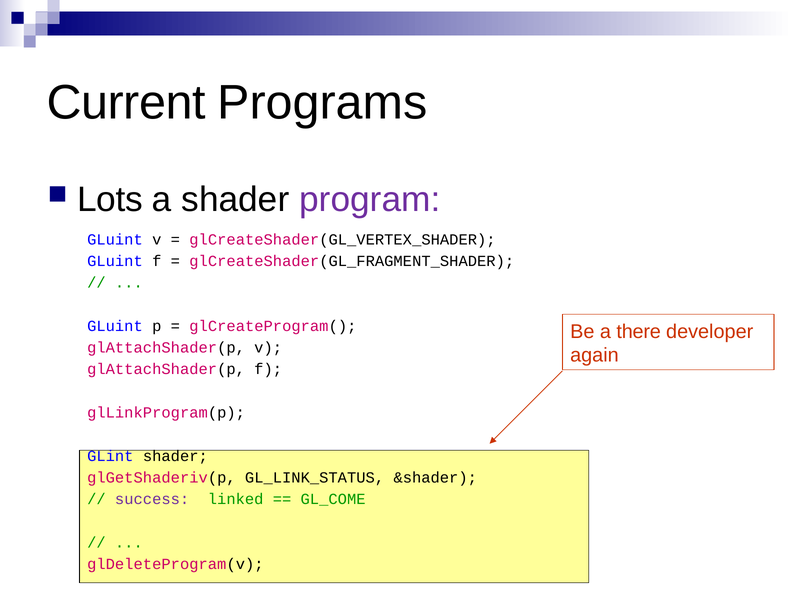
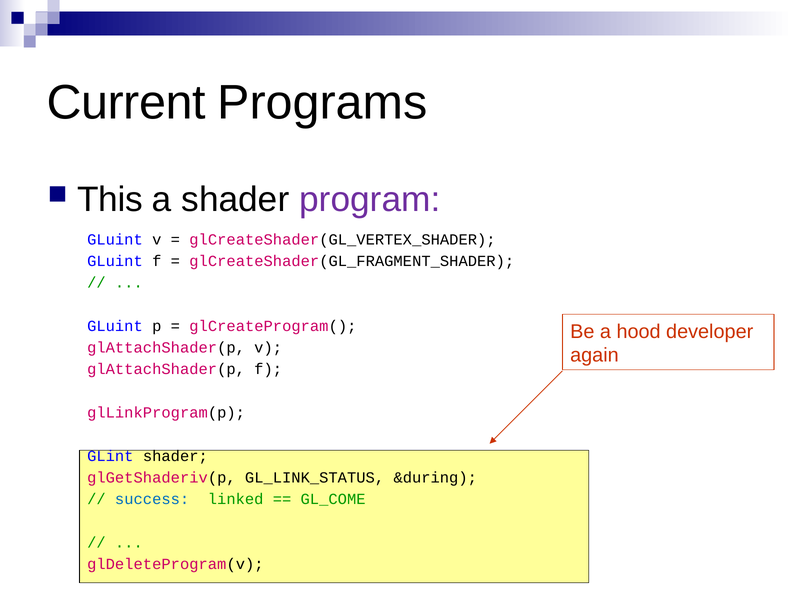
Lots: Lots -> This (110, 200)
there: there -> hood (639, 331)
&shader: &shader -> &during (435, 477)
success colour: purple -> blue (152, 499)
